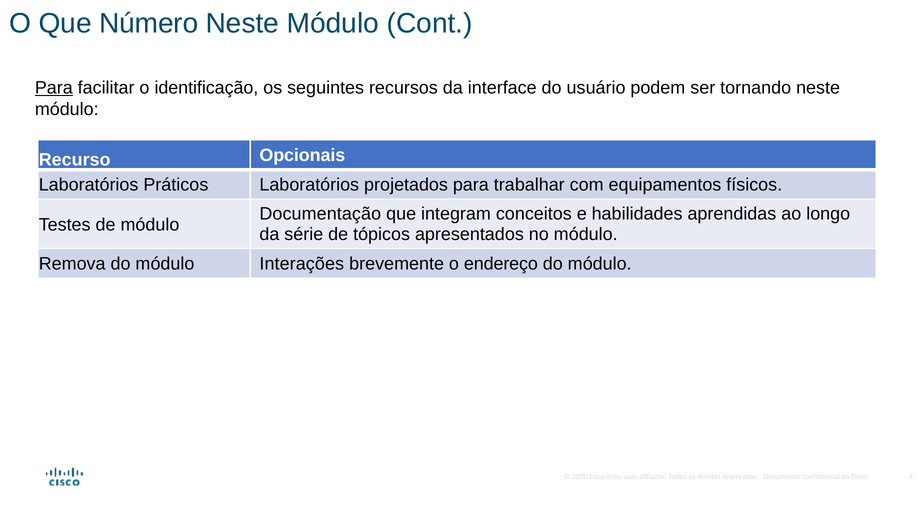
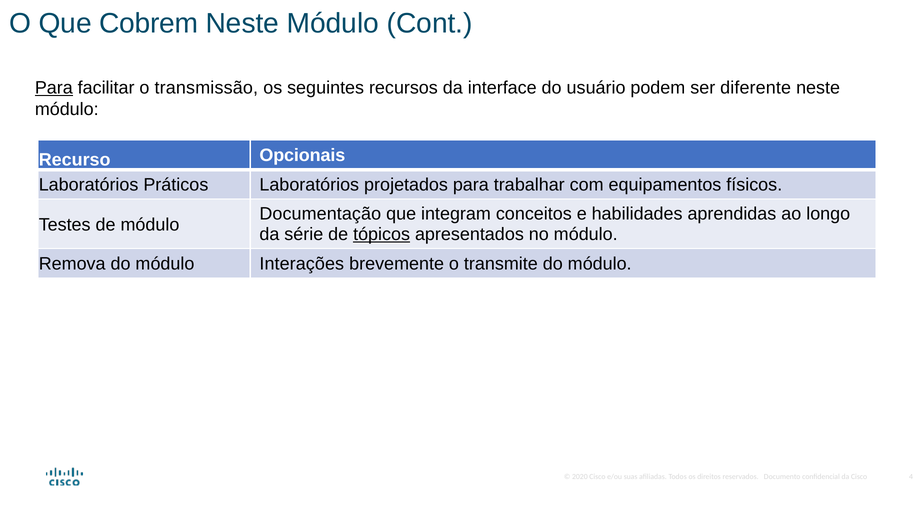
Número: Número -> Cobrem (149, 23)
identificação: identificação -> transmissão (206, 88)
tornando: tornando -> diferente (756, 88)
tópicos underline: none -> present (382, 234)
endereço: endereço -> transmite (501, 263)
